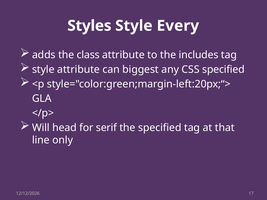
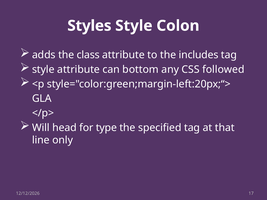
Every: Every -> Colon (178, 26)
biggest: biggest -> bottom (141, 70)
CSS specified: specified -> followed (223, 70)
serif: serif -> type (106, 128)
